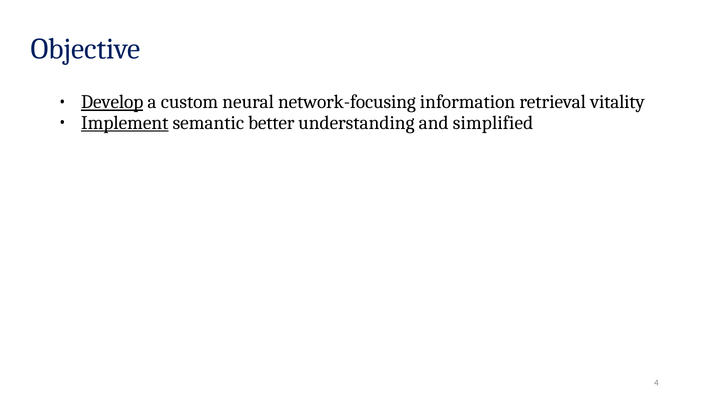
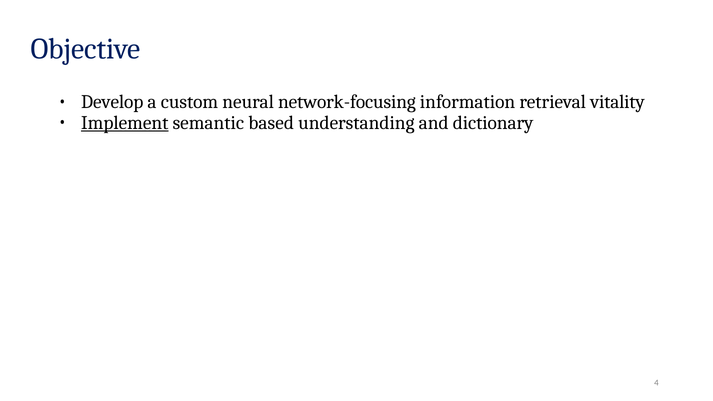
Develop underline: present -> none (112, 102)
better: better -> based (271, 123)
simplified: simplified -> dictionary (493, 123)
